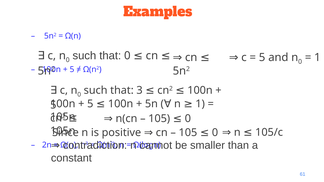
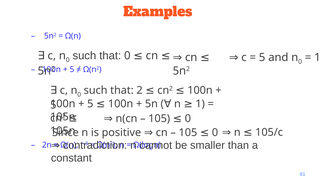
that 3: 3 -> 2 (140, 90)
